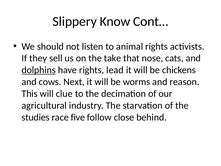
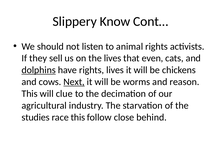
the take: take -> lives (113, 58)
nose: nose -> even (152, 58)
rights lead: lead -> lives (115, 70)
Next underline: none -> present (74, 82)
race five: five -> this (78, 117)
